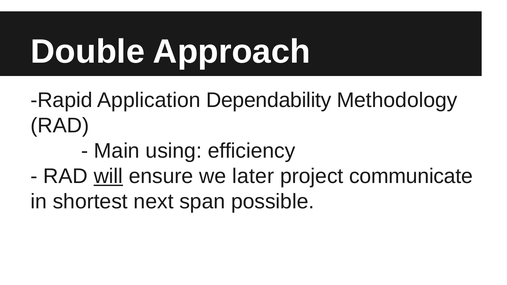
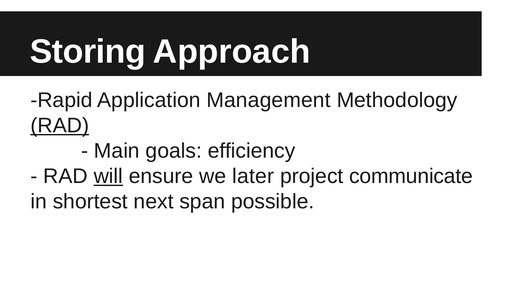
Double: Double -> Storing (88, 52)
Dependability: Dependability -> Management (269, 100)
RAD underline: none -> present (60, 126)
using: using -> goals (174, 151)
